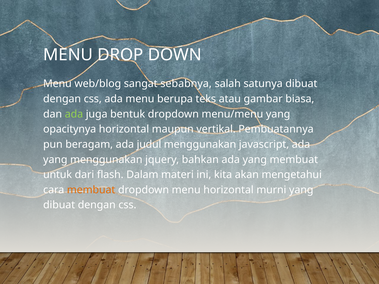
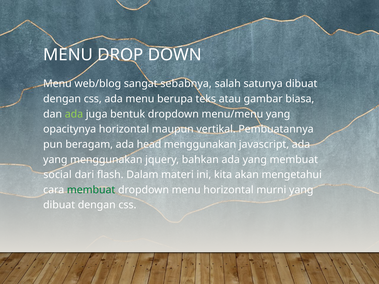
judul: judul -> head (149, 144)
untuk: untuk -> social (58, 175)
membuat colour: orange -> green (91, 190)
